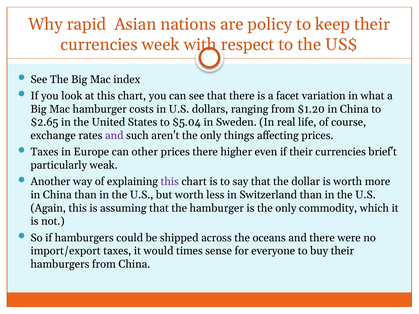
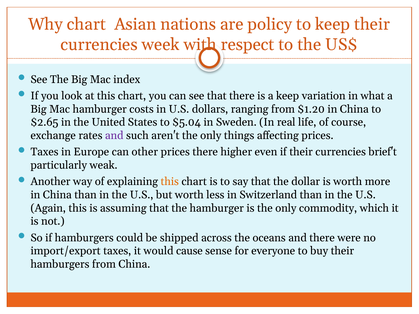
Why rapid: rapid -> chart (86, 24)
a facet: facet -> keep (288, 96)
this colour: purple -> orange (170, 182)
times: times -> cause (189, 251)
